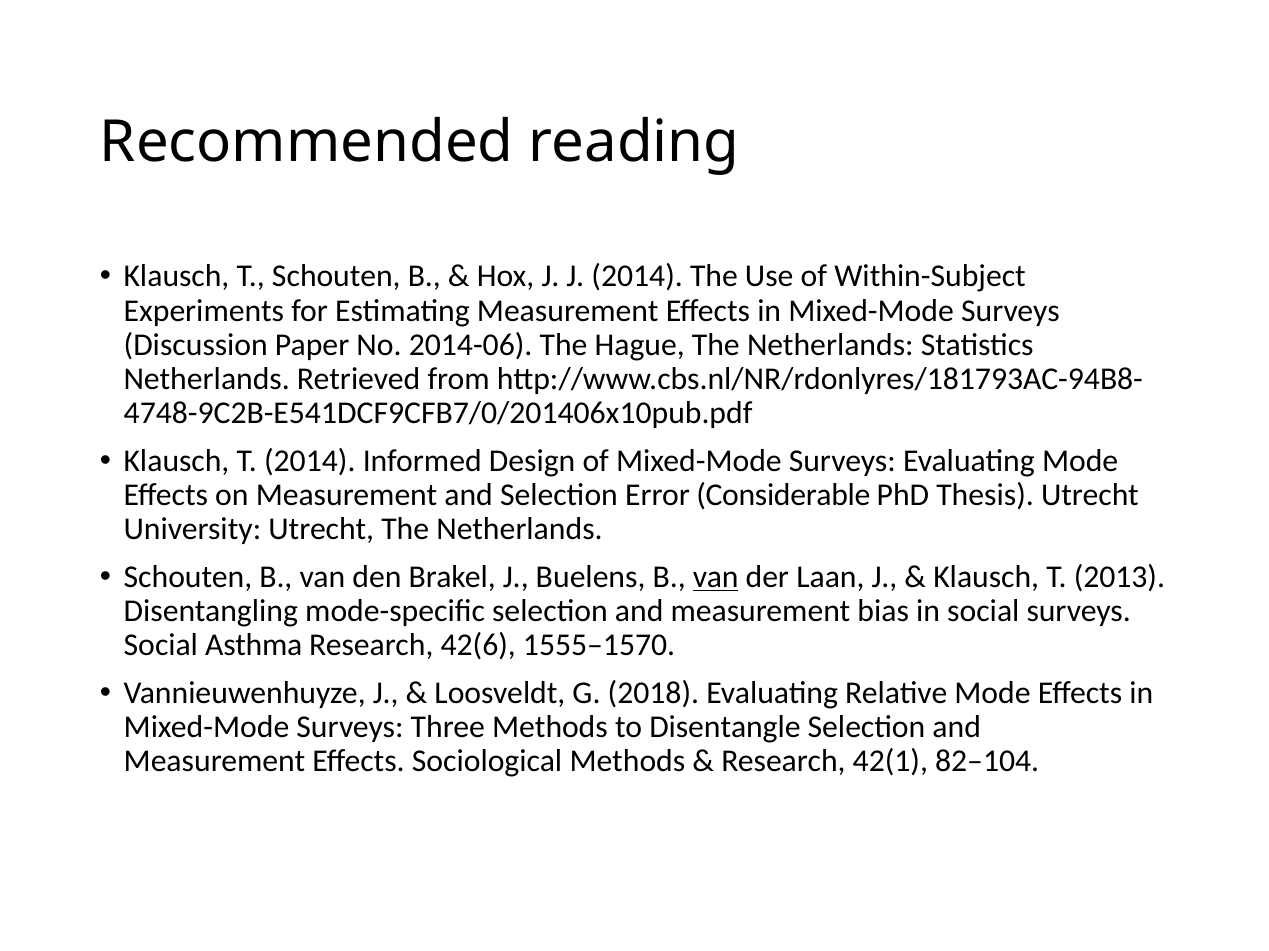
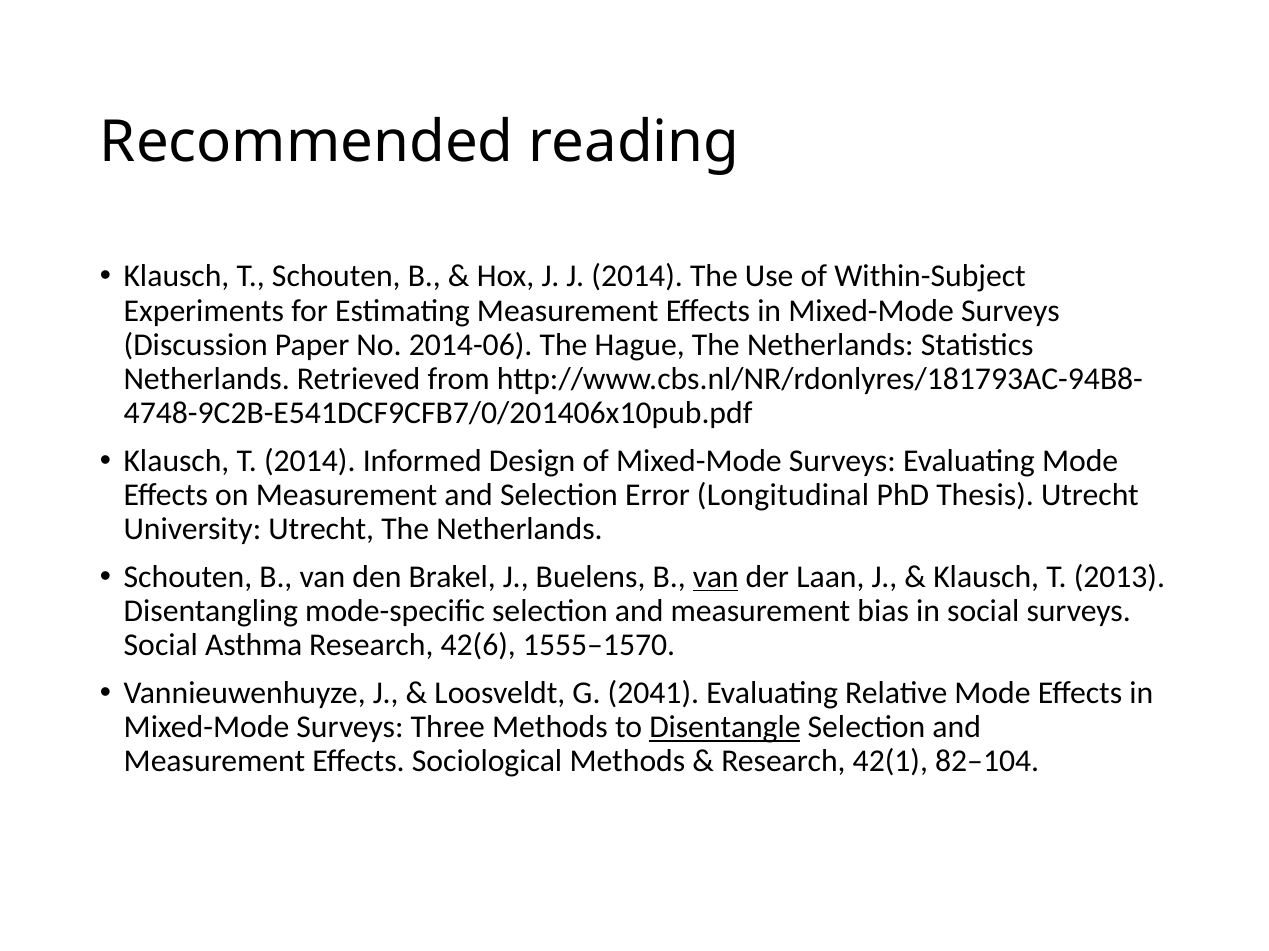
Considerable: Considerable -> Longitudinal (783, 496)
2018: 2018 -> 2041 (653, 693)
Disentangle underline: none -> present (725, 728)
